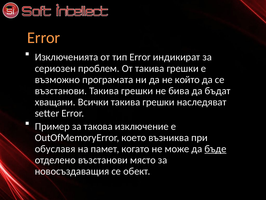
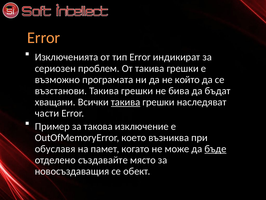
такива underline: none -> present (126, 102)
setter: setter -> части (47, 113)
отделено възстанови: възстанови -> създавайте (103, 160)
